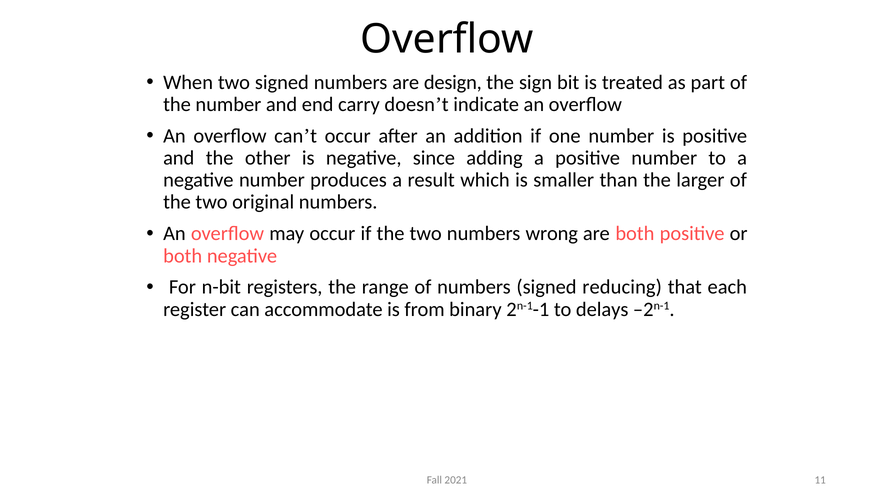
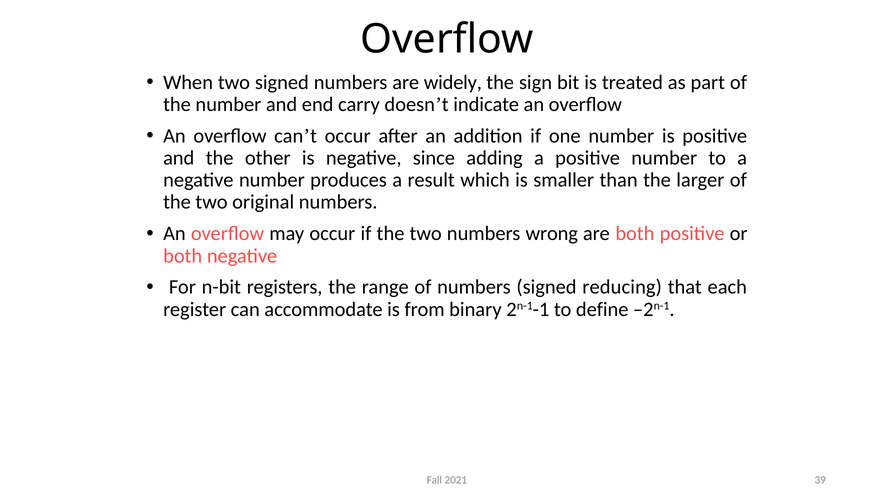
design: design -> widely (453, 82)
delays: delays -> define (602, 309)
11: 11 -> 39 (820, 480)
